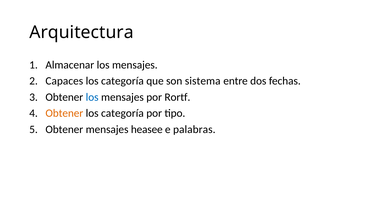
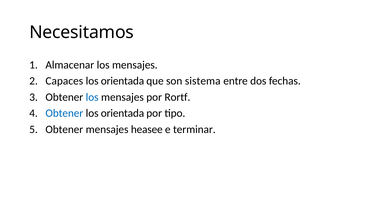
Arquitectura: Arquitectura -> Necesitamos (82, 32)
categoría: categoría -> orientada (122, 81)
Obtener colour: orange -> blue (64, 113)
categoría: categoría -> orientada (122, 113)
palabras: palabras -> terminar (194, 129)
